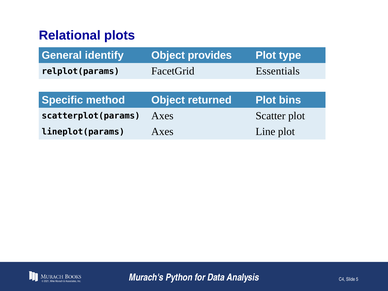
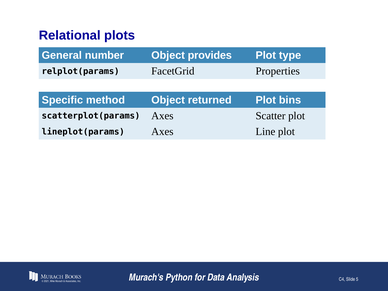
identify: identify -> number (104, 55)
Essentials: Essentials -> Properties (278, 71)
